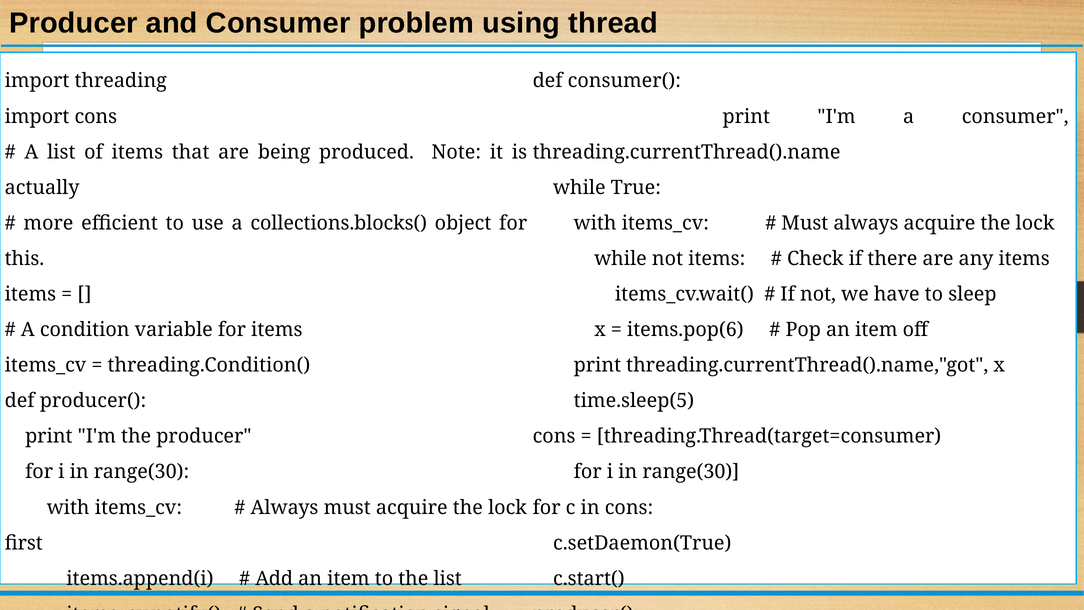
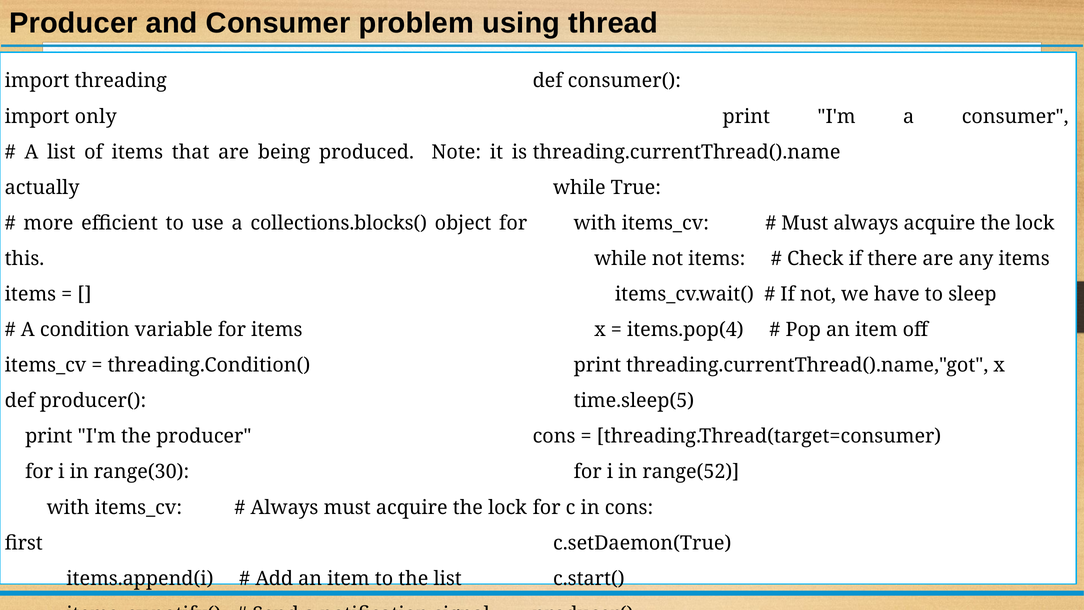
import cons: cons -> only (96, 116)
items.pop(6: items.pop(6 -> items.pop(4 (685, 330)
range(30: range(30 -> range(52 (691, 472)
